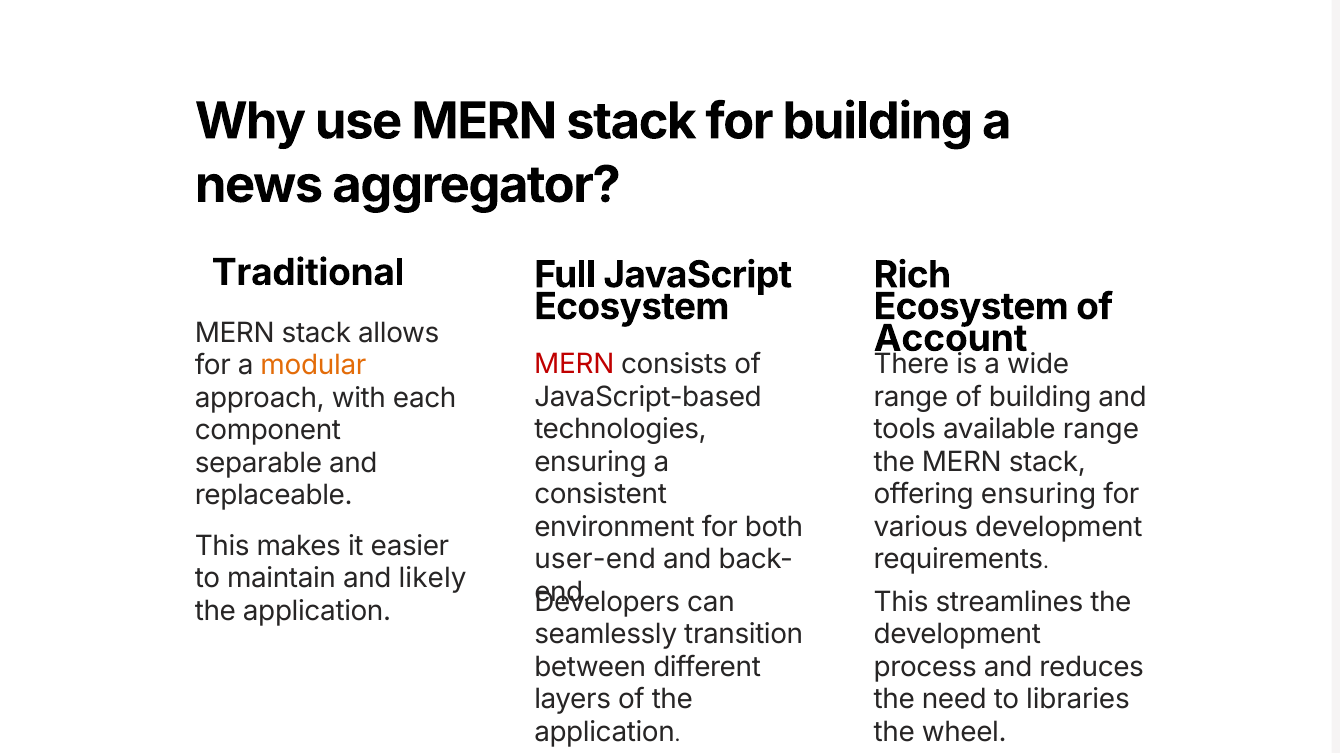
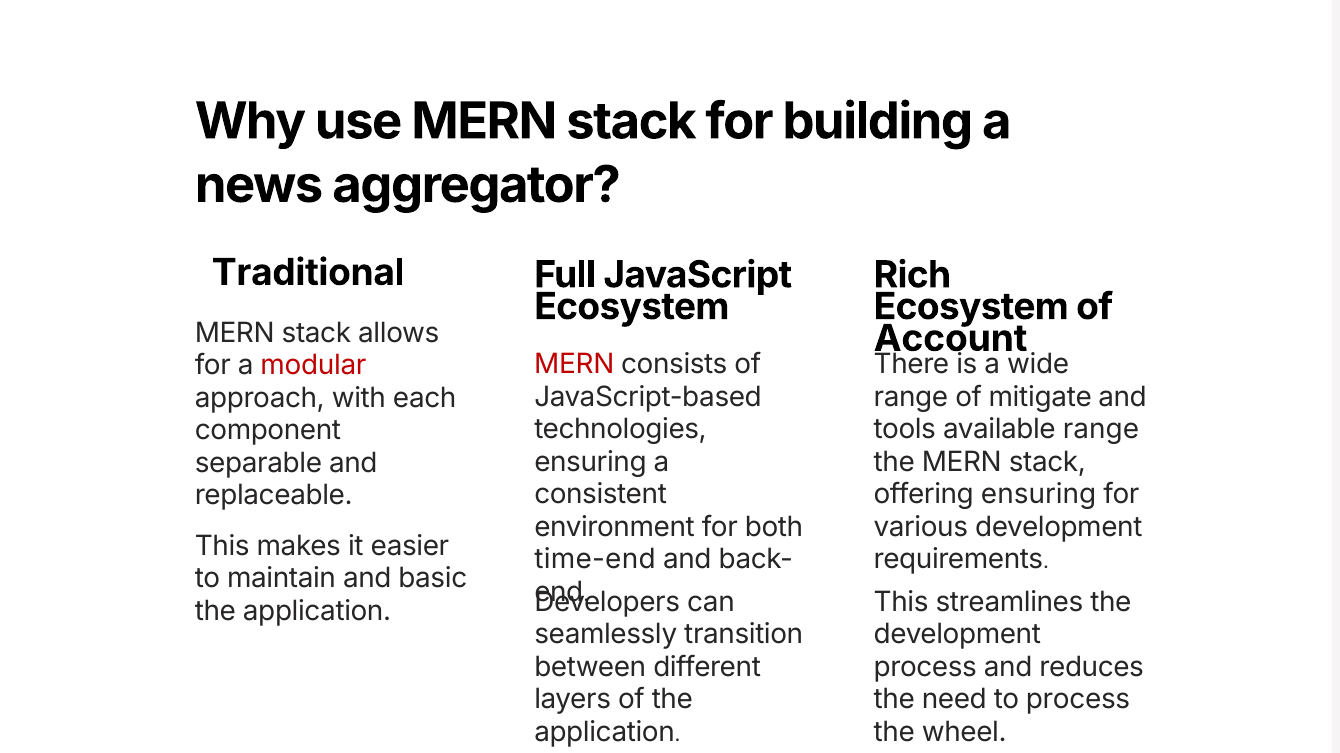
modular colour: orange -> red (313, 366)
of building: building -> mitigate (1040, 397)
user-end: user-end -> time-end (595, 560)
likely: likely -> basic (433, 579)
to libraries: libraries -> process (1078, 700)
